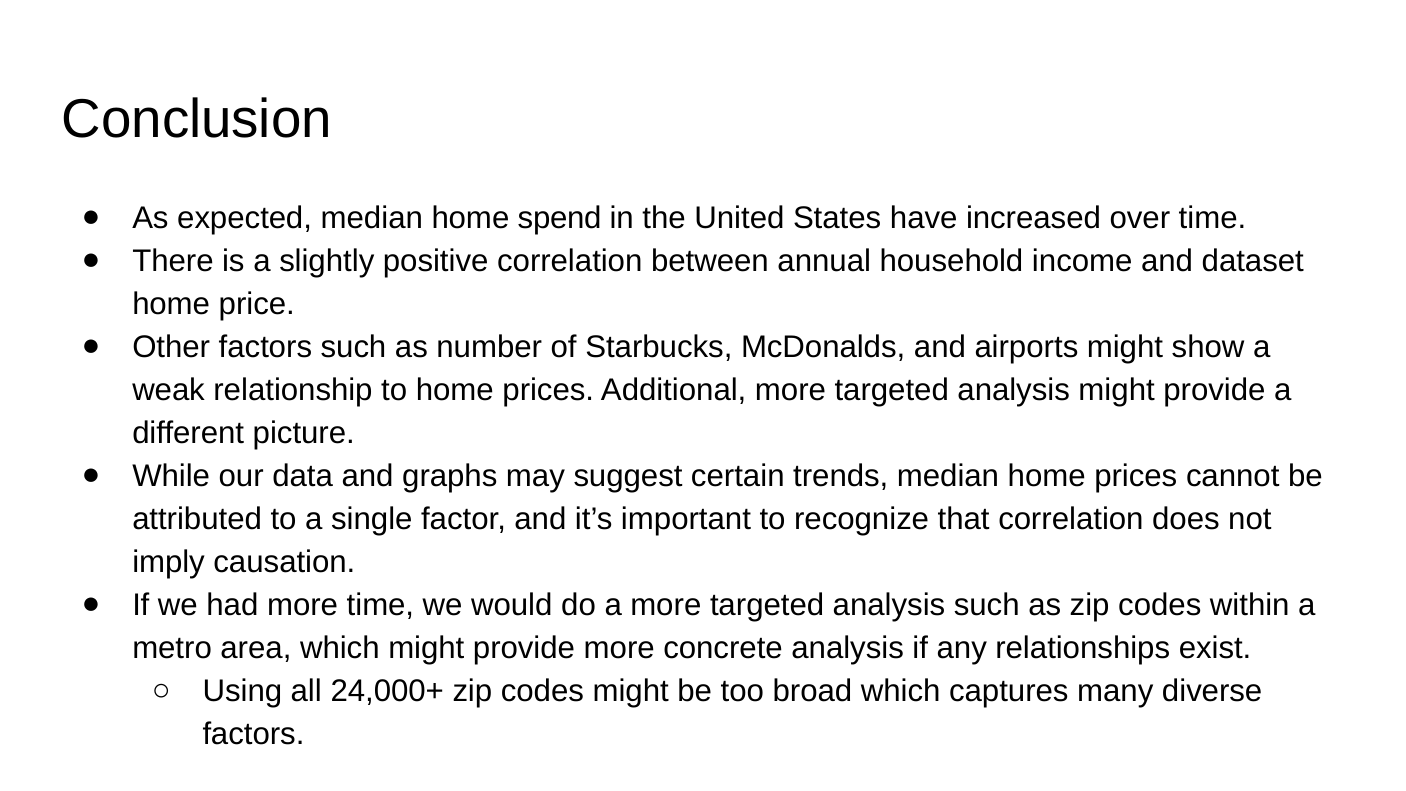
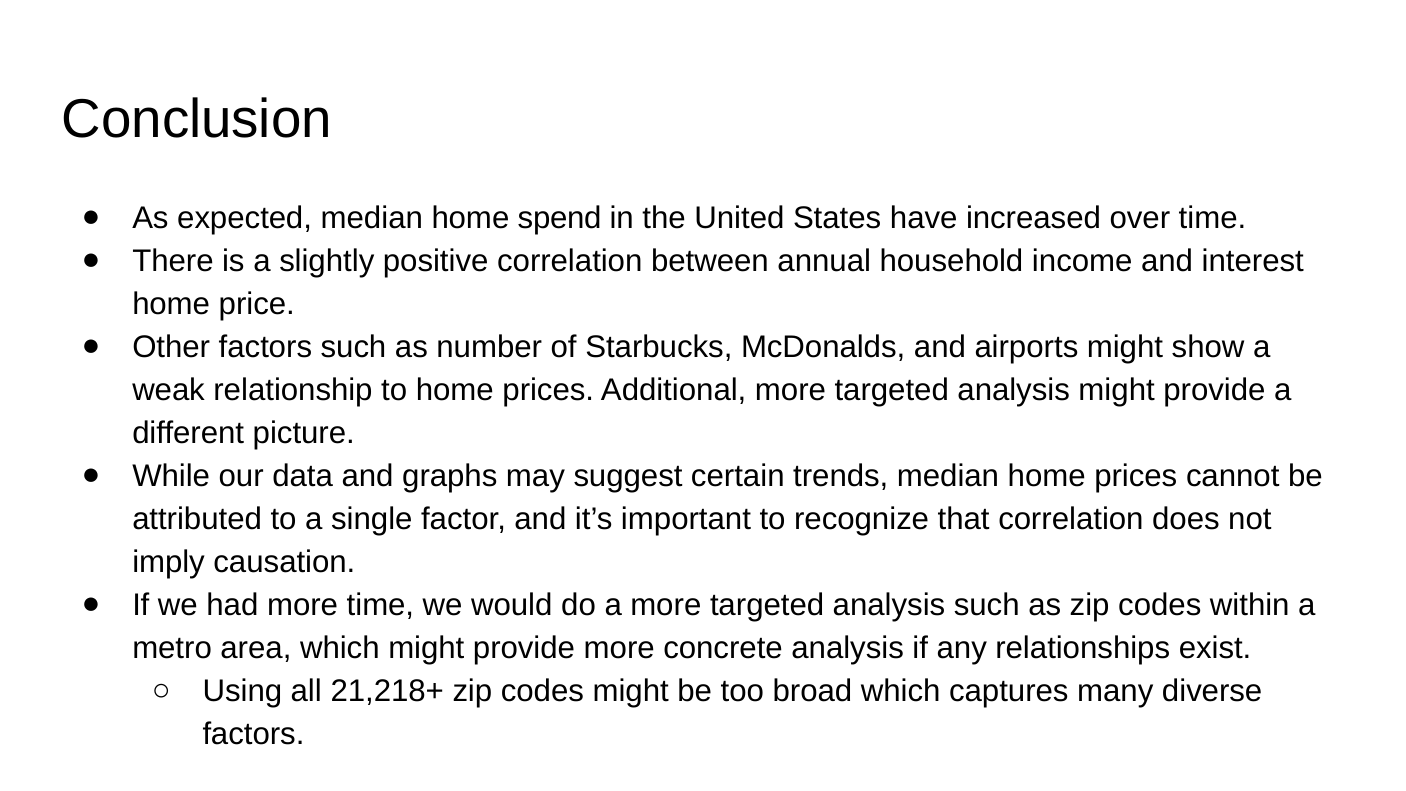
dataset: dataset -> interest (1253, 261)
24,000+: 24,000+ -> 21,218+ (387, 691)
